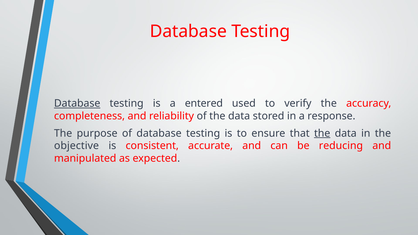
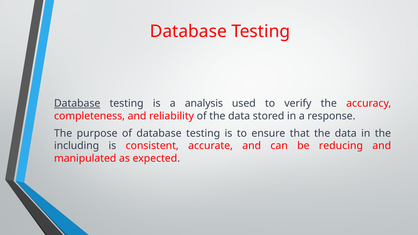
entered: entered -> analysis (204, 104)
the underline: present -> none (322, 133)
objective: objective -> including (77, 146)
